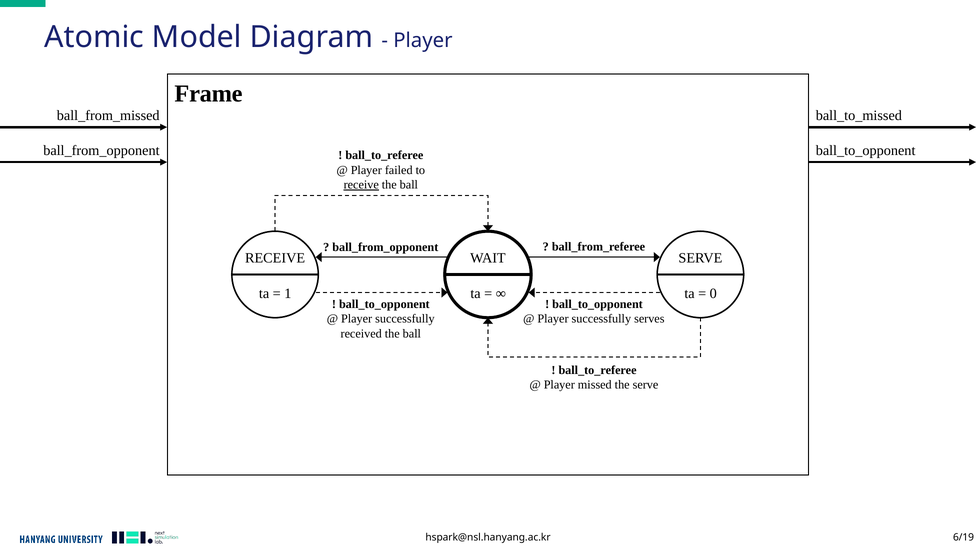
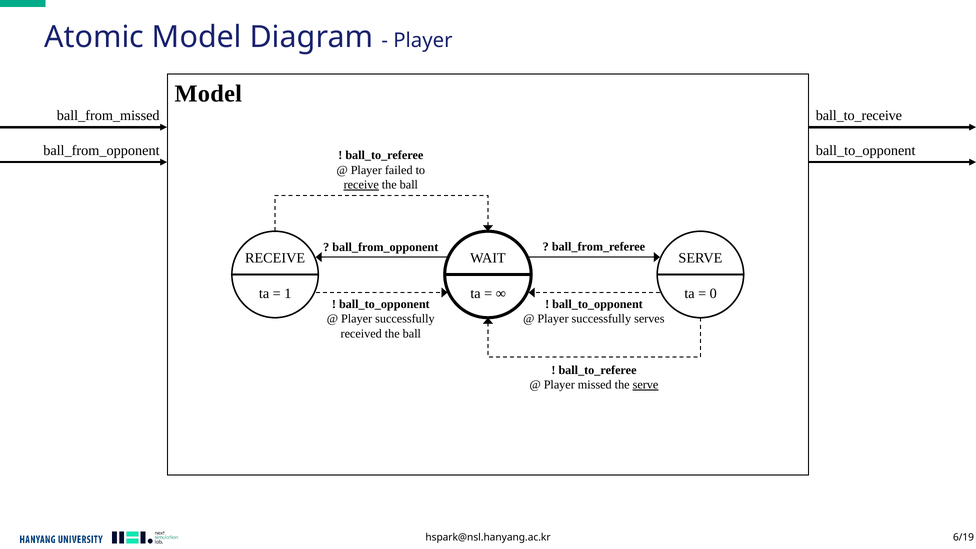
Frame: Frame -> Model (208, 94)
ball_to_missed: ball_to_missed -> ball_to_receive (859, 116)
serve underline: none -> present (646, 385)
